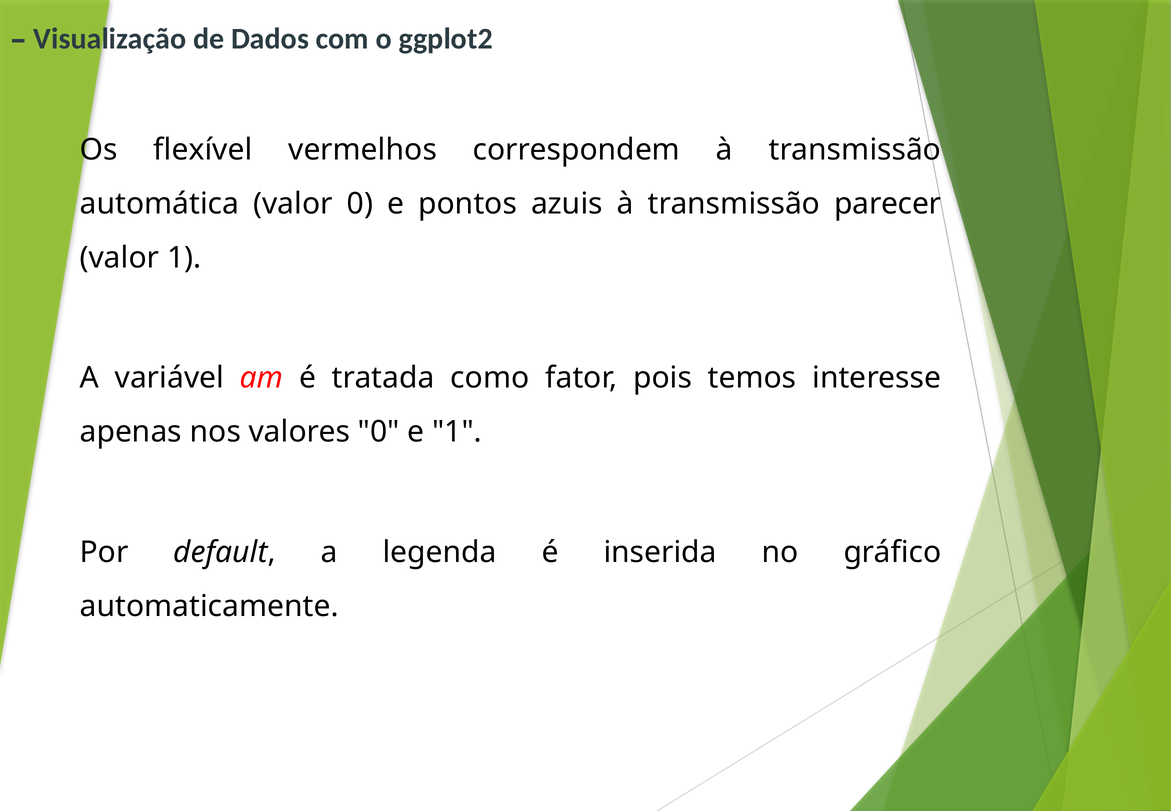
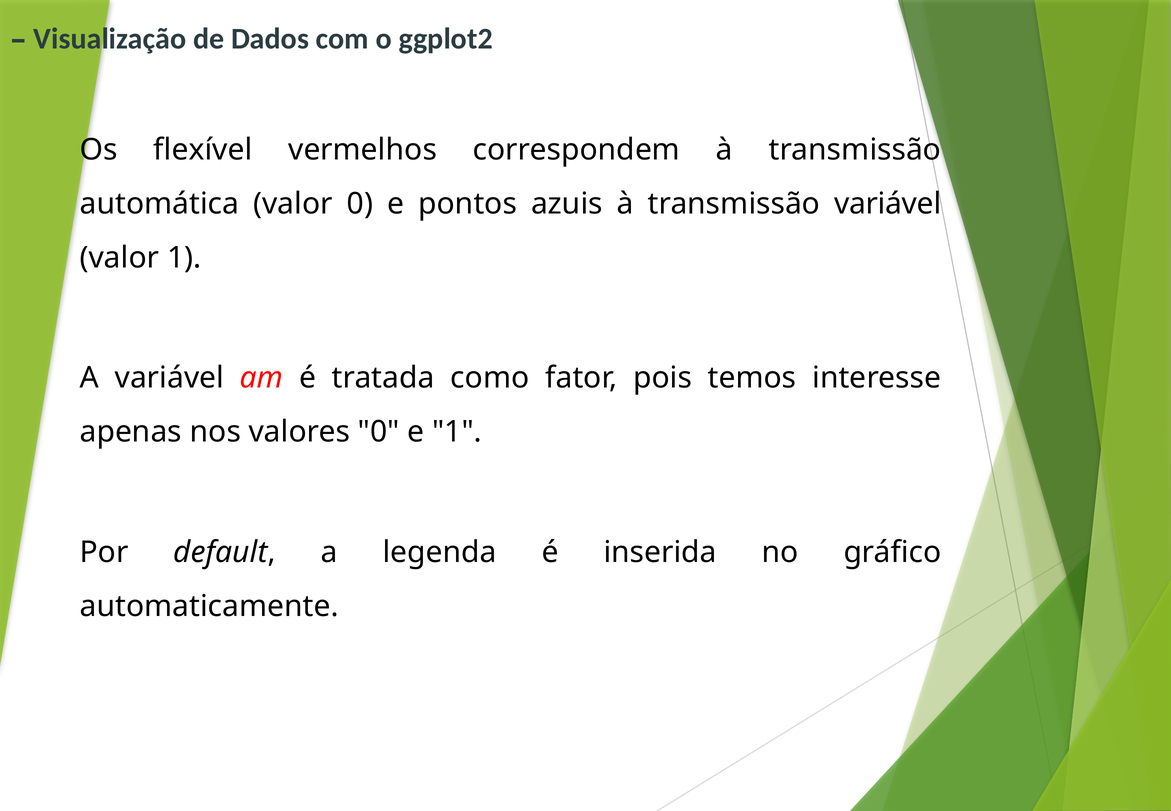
transmissão parecer: parecer -> variável (888, 204)
